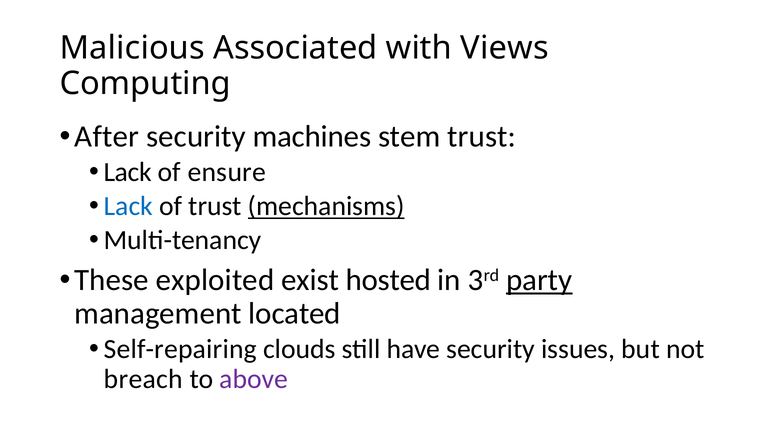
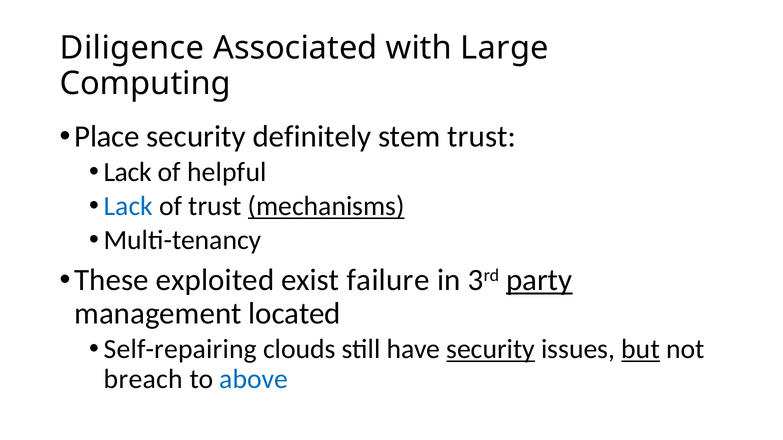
Malicious: Malicious -> Diligence (132, 48)
Views: Views -> Large (505, 48)
After: After -> Place (107, 137)
machines: machines -> definitely (312, 137)
ensure: ensure -> helpful (227, 173)
hosted: hosted -> failure (388, 280)
security underline: none -> present (491, 350)
but underline: none -> present (641, 350)
above colour: purple -> blue (254, 380)
